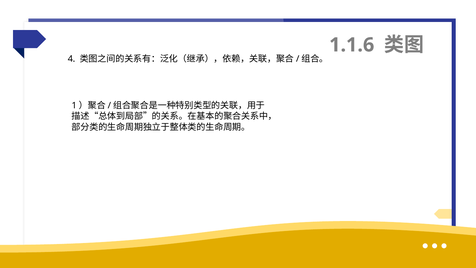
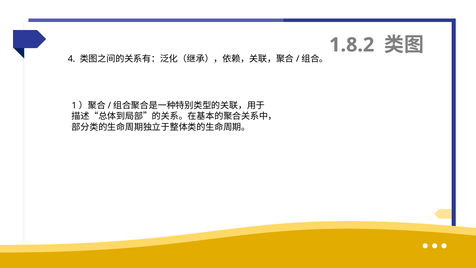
1.1.6: 1.1.6 -> 1.8.2 (352, 45)
